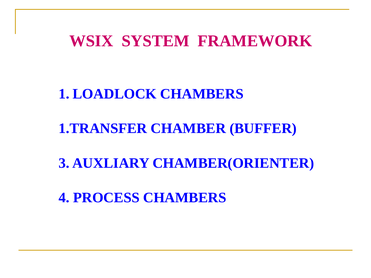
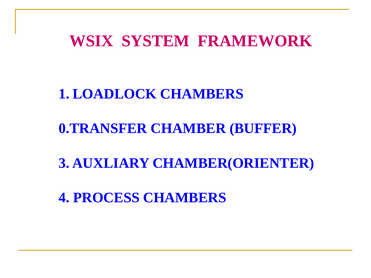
1.TRANSFER: 1.TRANSFER -> 0.TRANSFER (103, 129)
